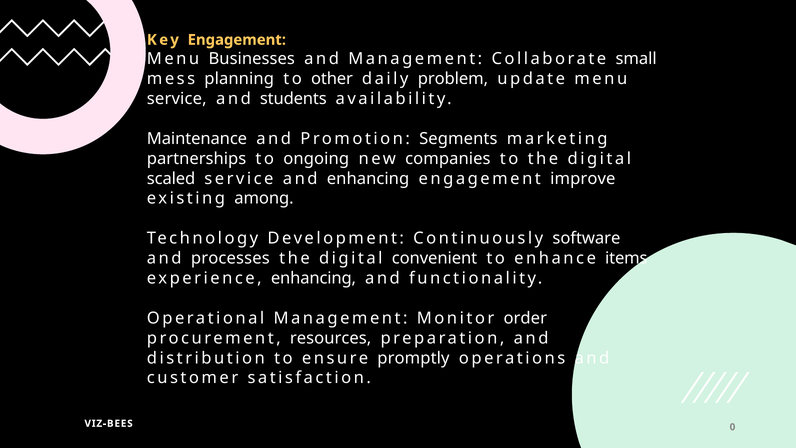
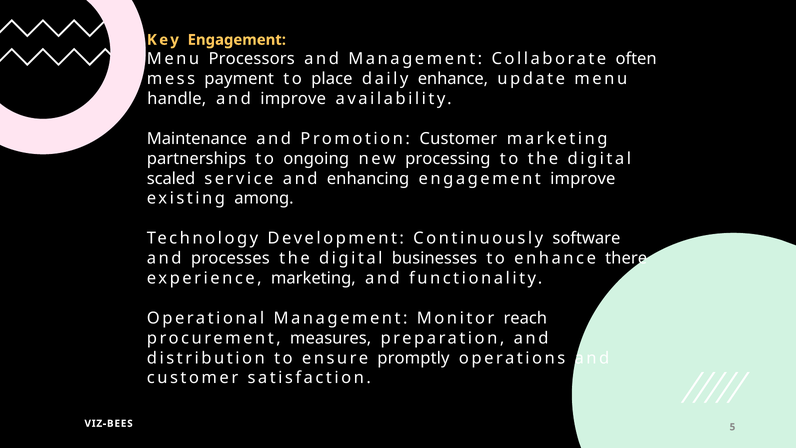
Businesses: Businesses -> Processors (252, 59)
small: small -> often (636, 59)
planning: planning -> payment (239, 79)
other: other -> place (332, 79)
daily problem: problem -> enhance (453, 79)
service: service -> handle (177, 99)
and students: students -> improve (293, 99)
Promotion Segments: Segments -> Customer (458, 139)
companies: companies -> processing (448, 159)
convenient: convenient -> businesses (434, 258)
items: items -> there (626, 258)
experience enhancing: enhancing -> marketing (313, 278)
order: order -> reach (525, 318)
resources: resources -> measures (331, 338)
0: 0 -> 5 (732, 427)
